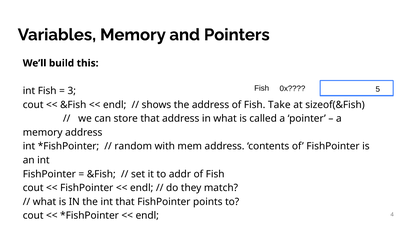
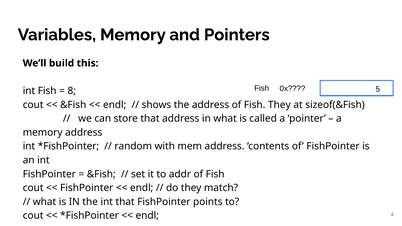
3: 3 -> 8 (72, 91)
Fish Take: Take -> They (279, 105)
